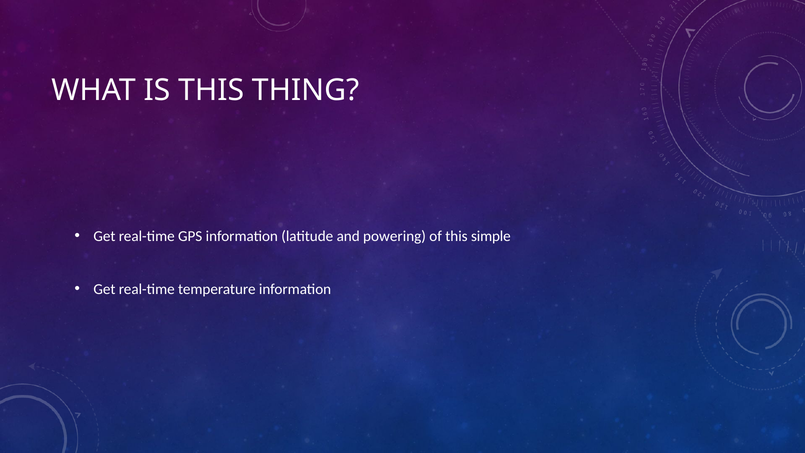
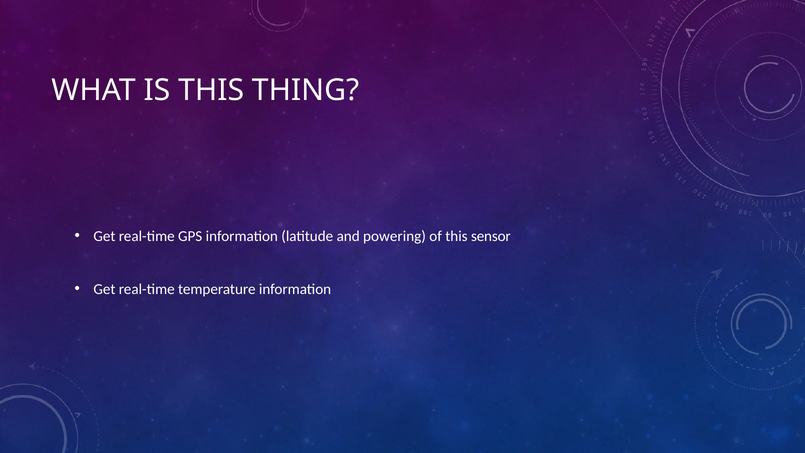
simple: simple -> sensor (491, 236)
